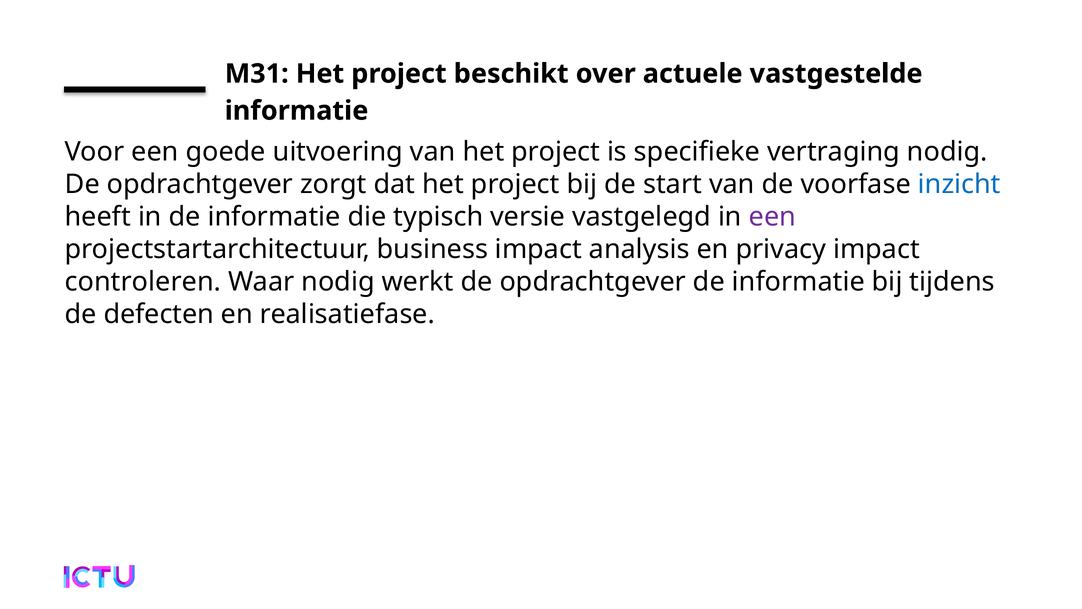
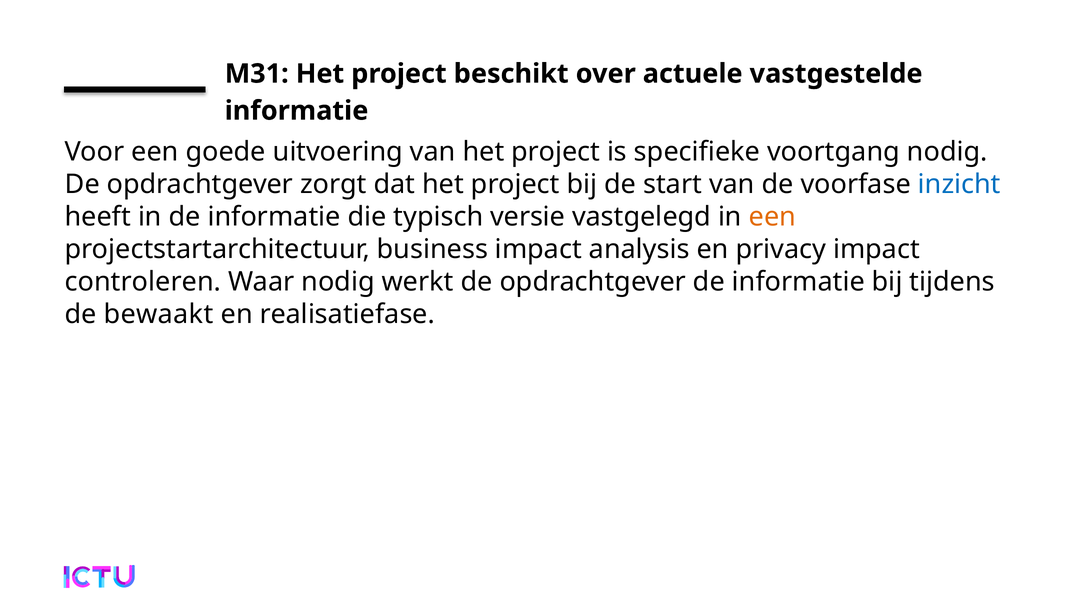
vertraging: vertraging -> voortgang (833, 152)
een colour: purple -> orange (772, 217)
defecten: defecten -> bewaakt (159, 314)
